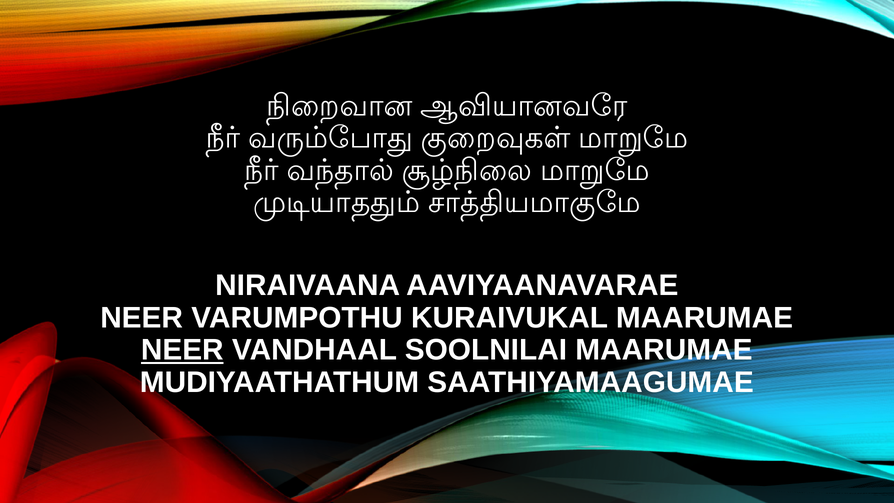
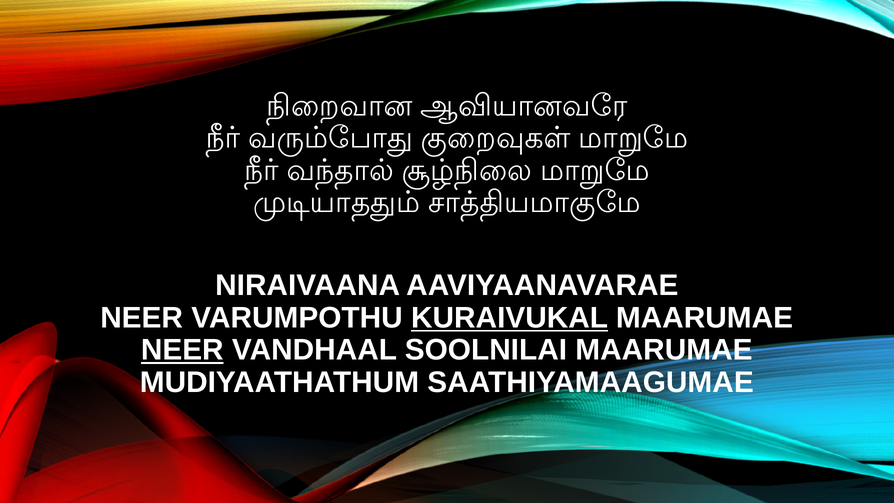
KURAIVUKAL underline: none -> present (510, 318)
